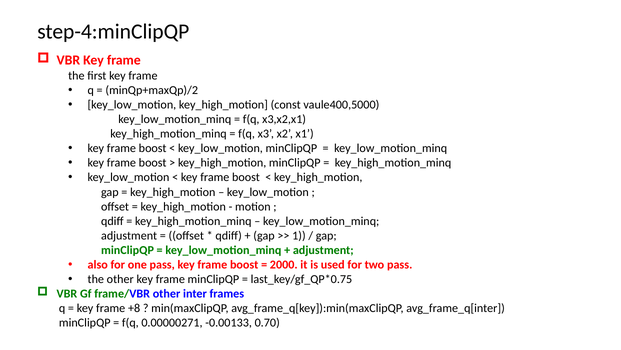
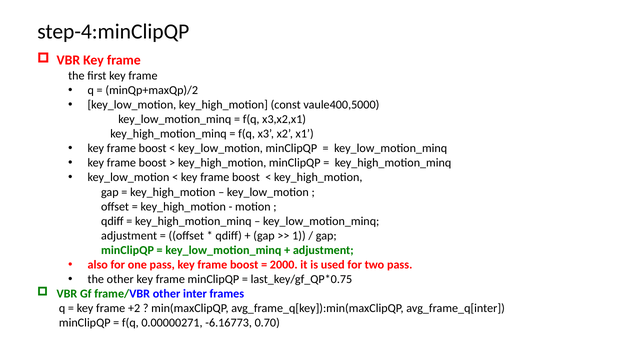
+8: +8 -> +2 (134, 308)
-0.00133: -0.00133 -> -6.16773 (229, 322)
